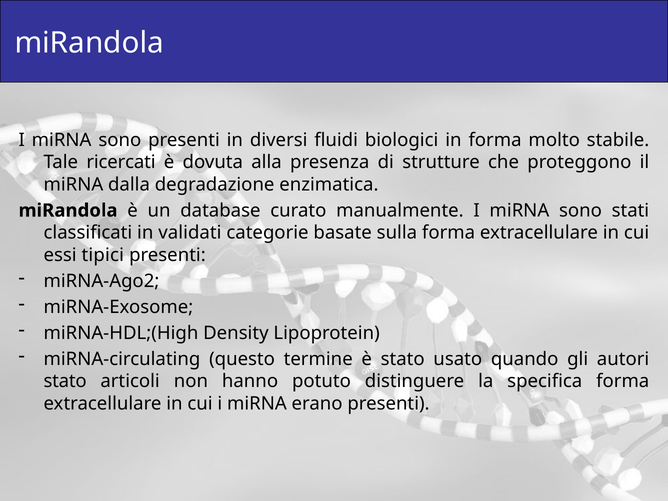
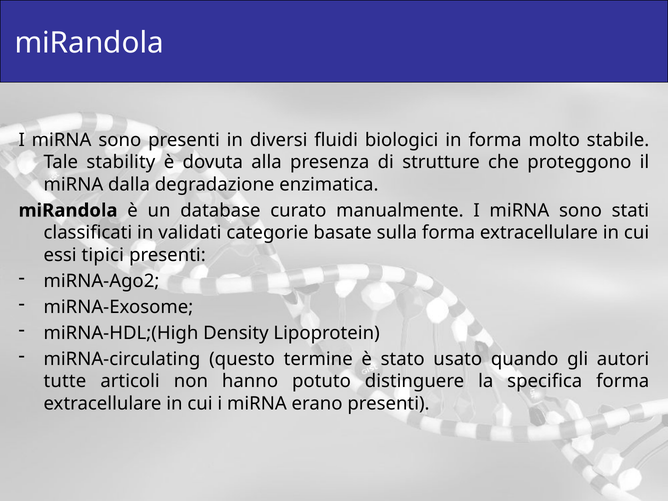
ricercati: ricercati -> stability (121, 162)
stato: stato -> tutte (65, 381)
